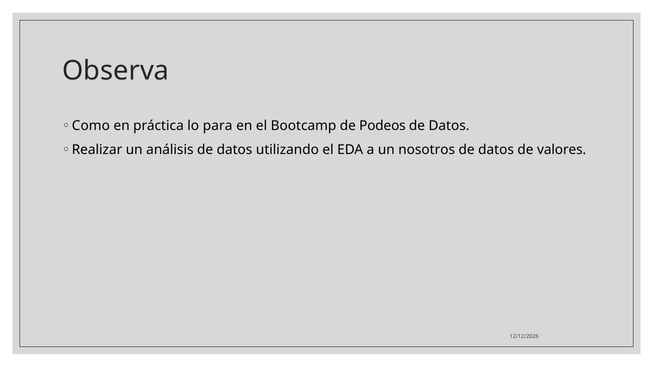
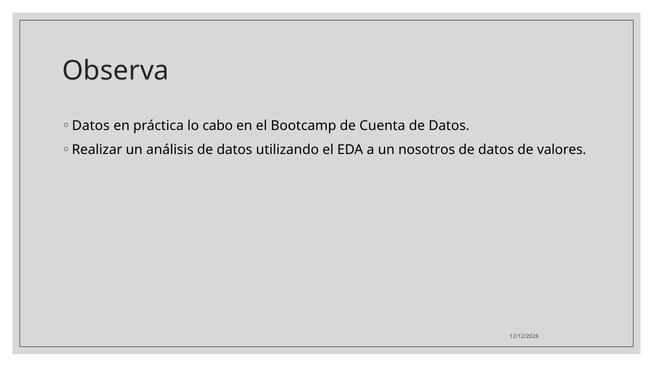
Como: Como -> Datos (91, 126)
para: para -> cabo (218, 126)
Podeos: Podeos -> Cuenta (382, 126)
